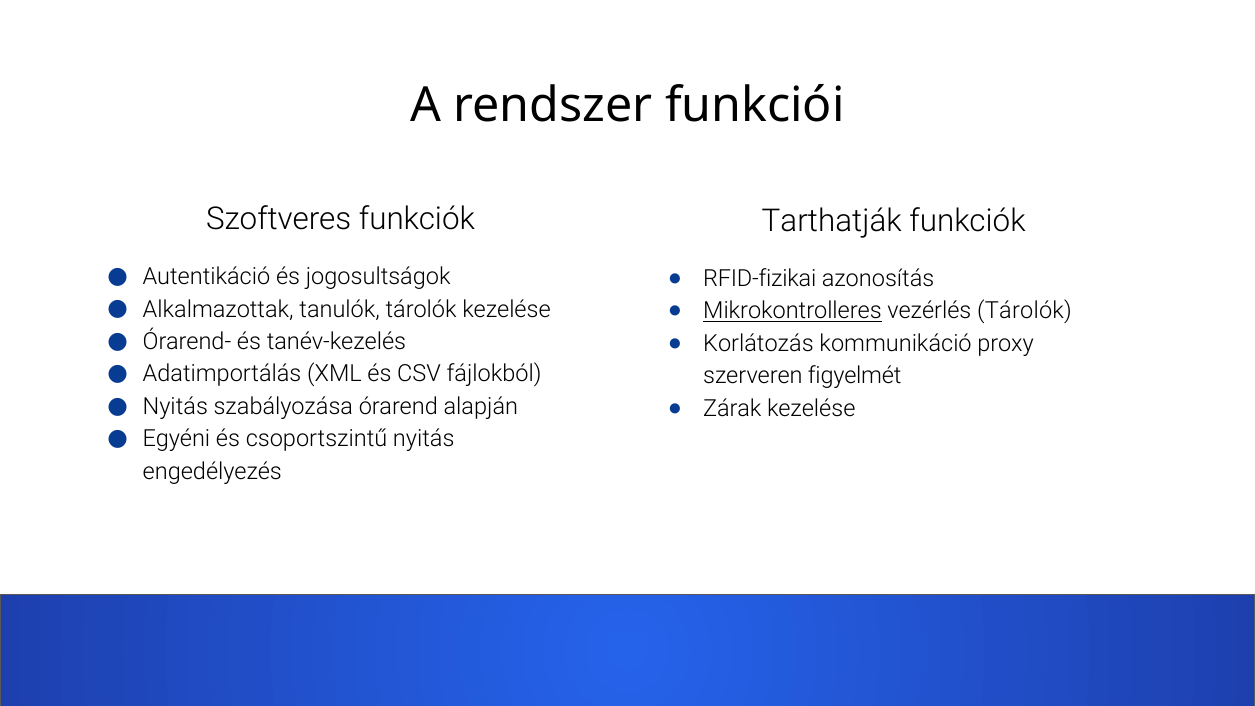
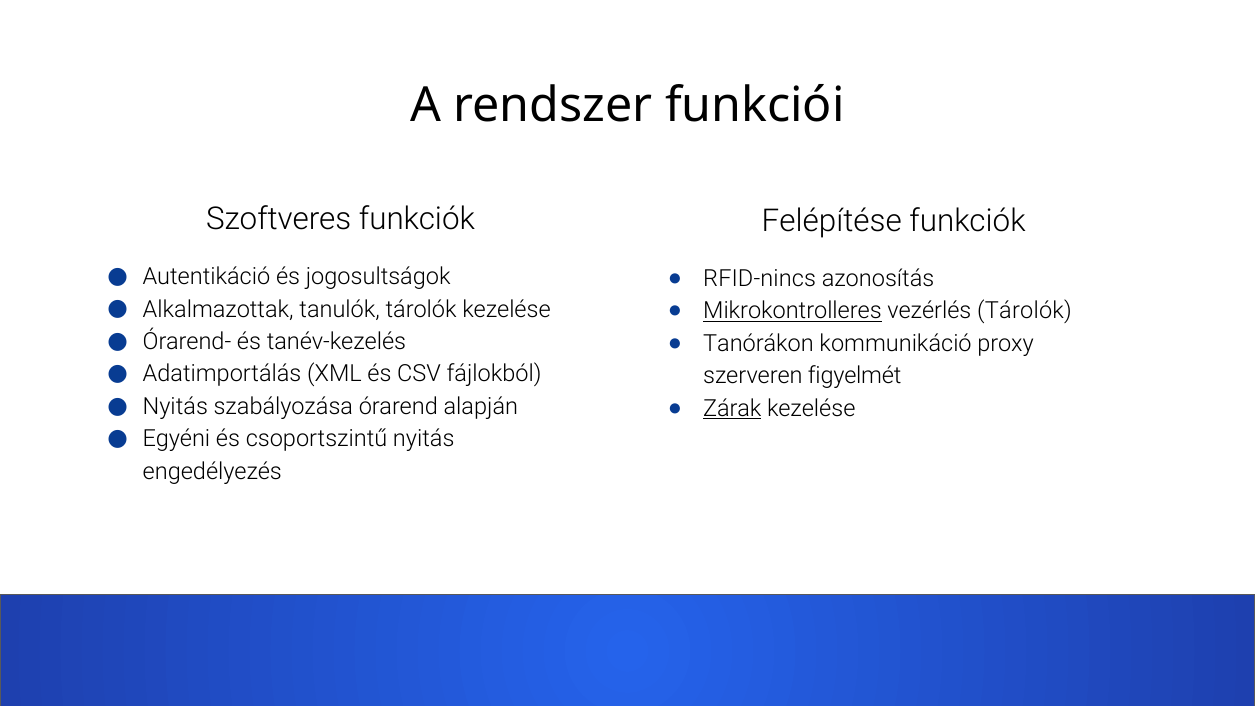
Tarthatják: Tarthatják -> Felépítése (832, 221)
RFID-fizikai: RFID-fizikai -> RFID-nincs (760, 279)
Korlátozás: Korlátozás -> Tanórákon (758, 344)
Zárak underline: none -> present (732, 408)
